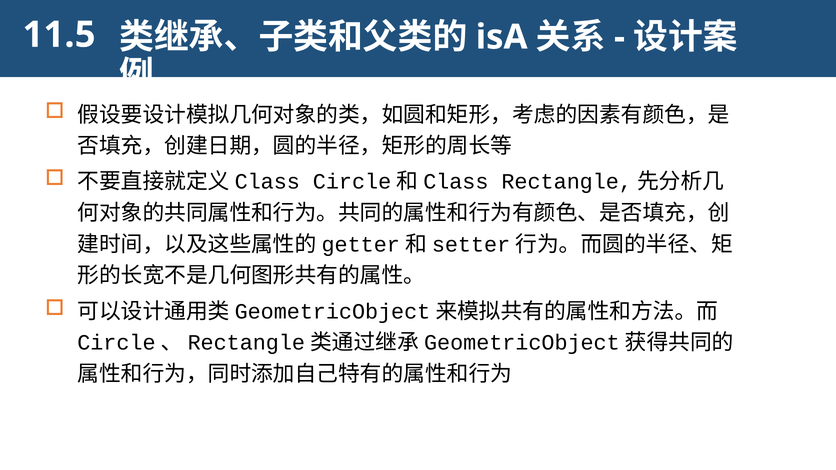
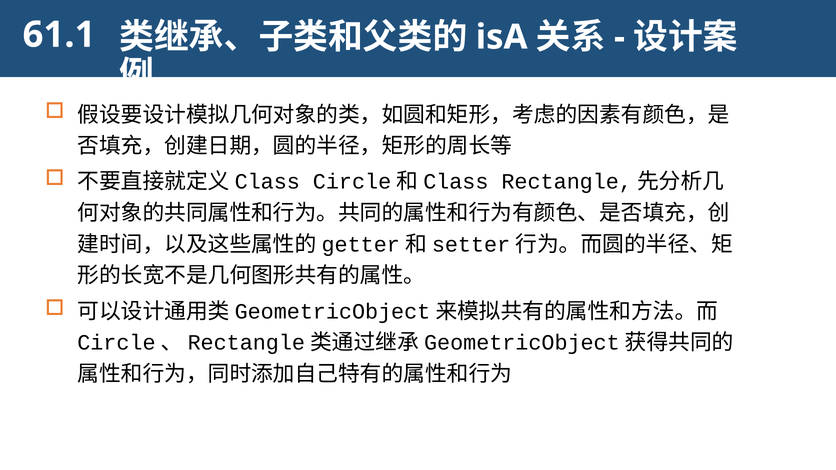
11.5: 11.5 -> 61.1 (59, 35)
